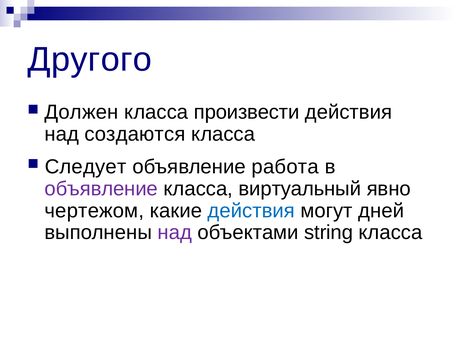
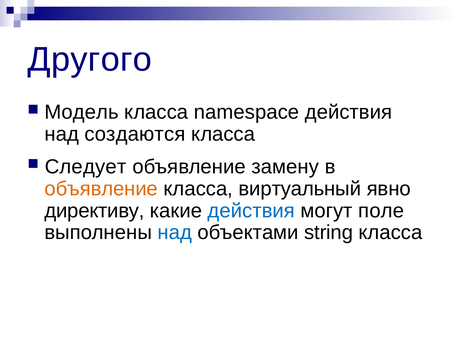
Должен: Должен -> Модель (82, 112)
произвести: произвести -> namespace (247, 112)
работа: работа -> замену (285, 167)
объявление colour: purple -> orange (101, 189)
чертежом: чертежом -> директиву (95, 210)
дней: дней -> поле (381, 210)
над colour: purple -> blue (175, 232)
